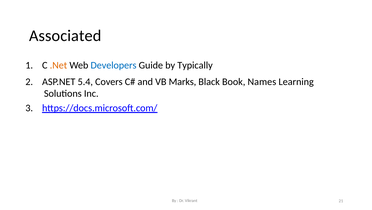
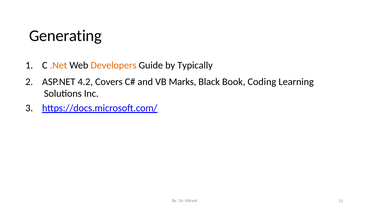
Associated: Associated -> Generating (65, 36)
Developers colour: blue -> orange (114, 65)
5.4: 5.4 -> 4.2 (85, 82)
Names: Names -> Coding (262, 82)
